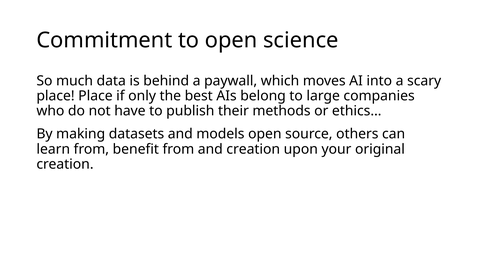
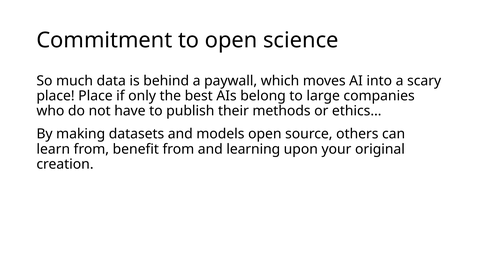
and creation: creation -> learning (253, 149)
